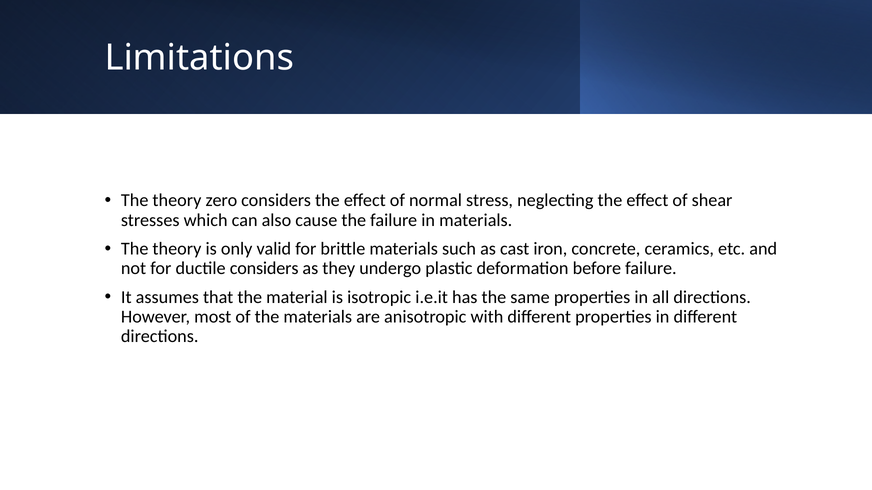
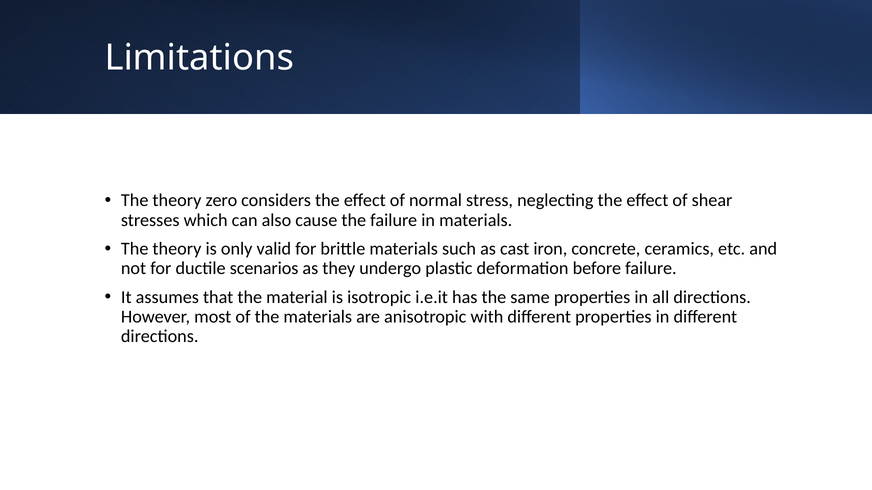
ductile considers: considers -> scenarios (264, 269)
